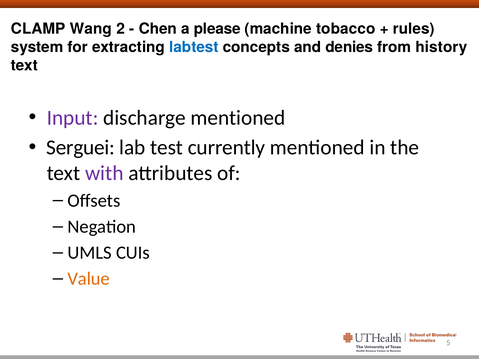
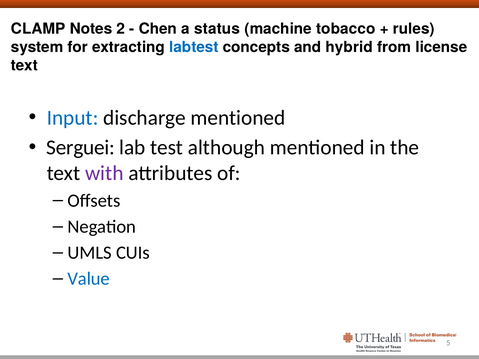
Wang: Wang -> Notes (91, 29)
please: please -> status (217, 29)
denies: denies -> hybrid (349, 47)
history: history -> license (441, 47)
Input colour: purple -> blue (73, 118)
currently: currently -> although (226, 148)
Value colour: orange -> blue (89, 279)
